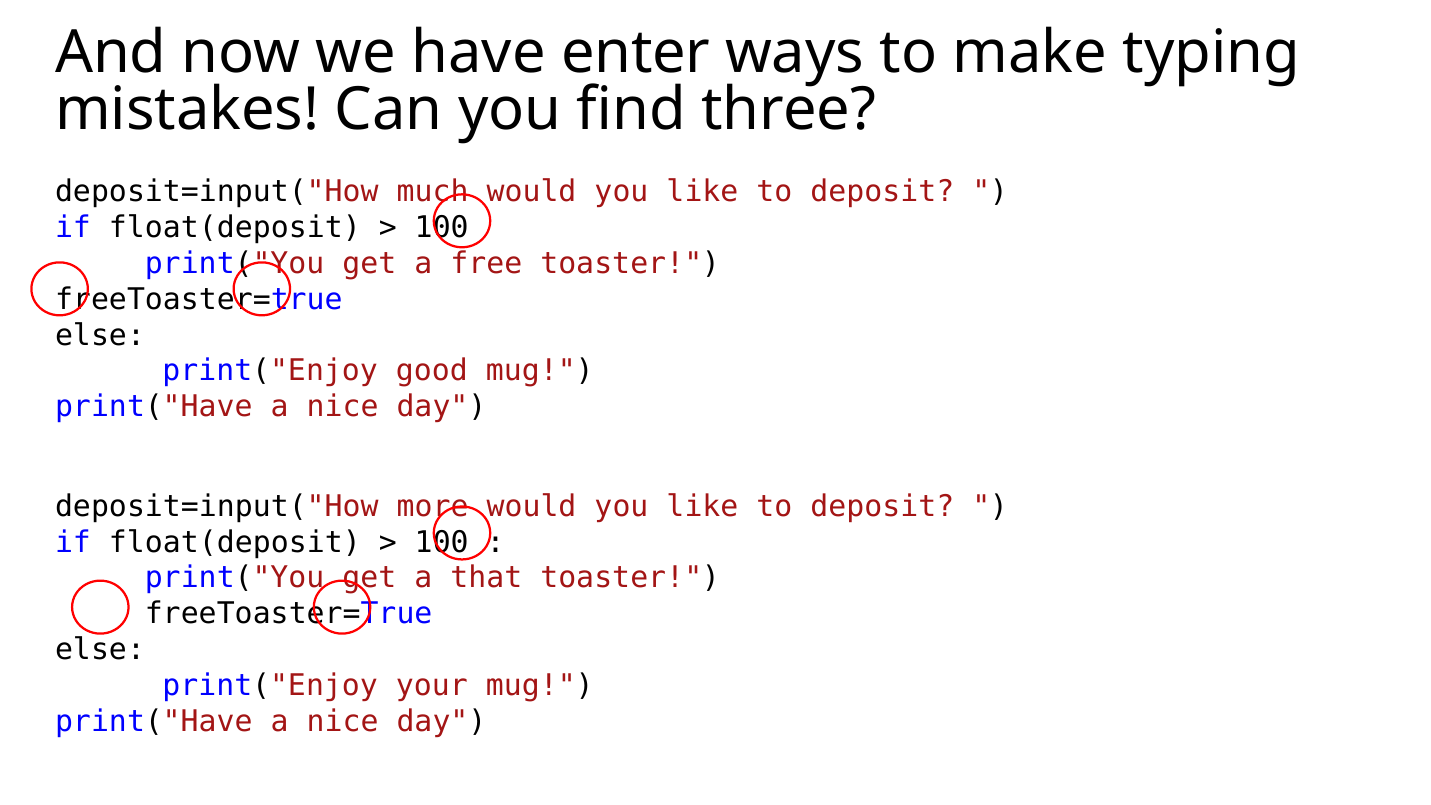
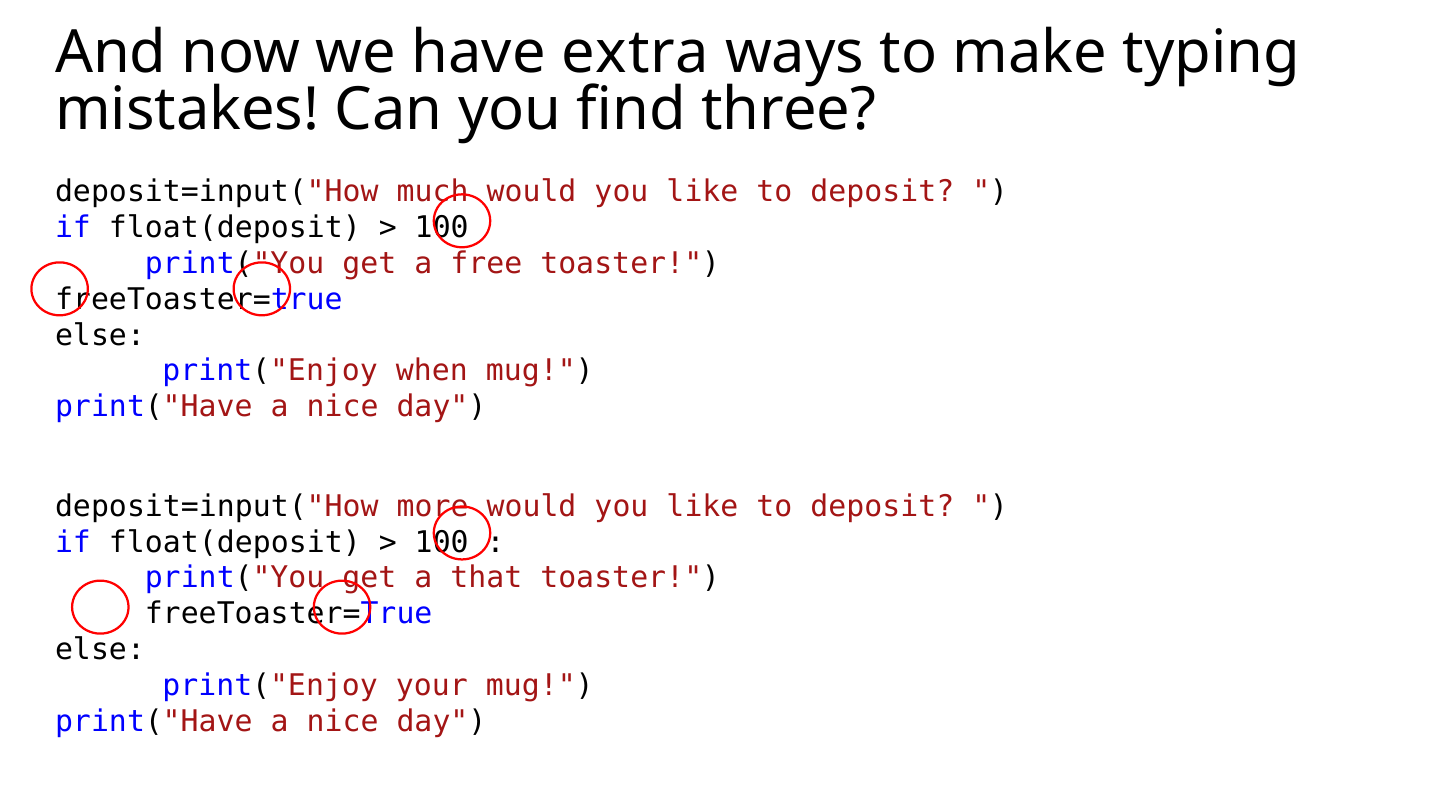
enter: enter -> extra (635, 53)
good: good -> when (432, 371)
